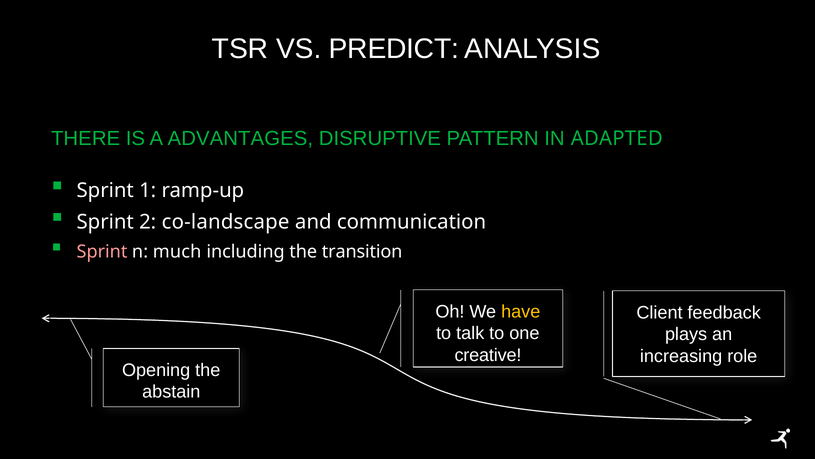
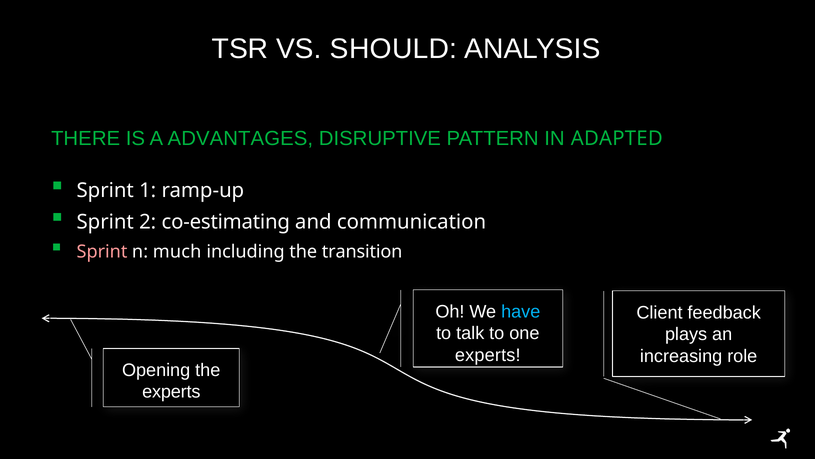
PREDICT: PREDICT -> SHOULD (394, 49)
co-landscape: co-landscape -> co-estimating (226, 222)
have colour: yellow -> light blue (521, 311)
creative: creative -> experts (488, 355)
abstain: abstain -> experts (171, 392)
